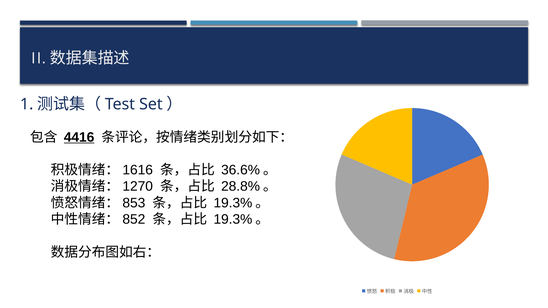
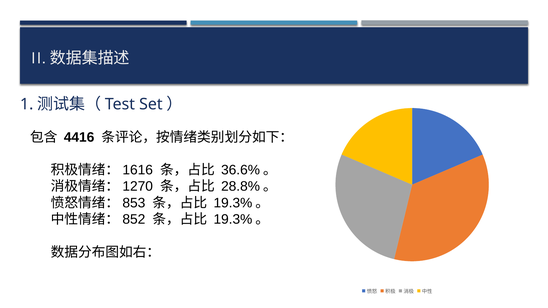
4416 underline: present -> none (79, 137)
